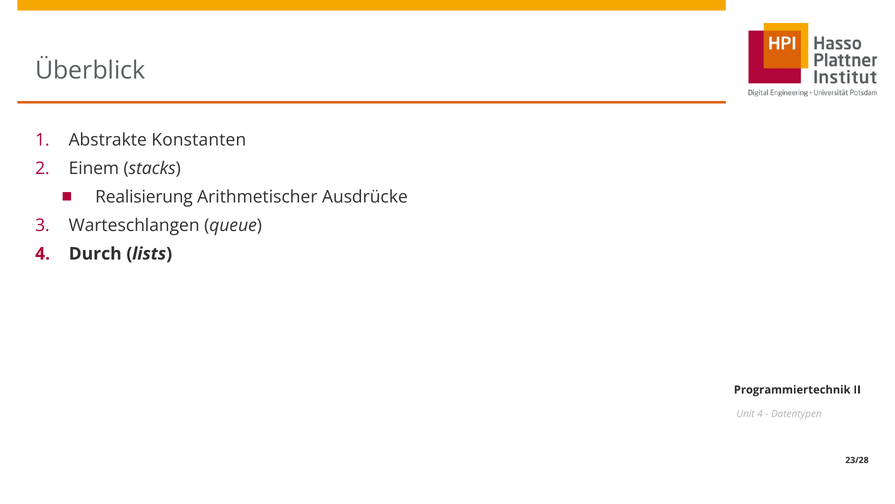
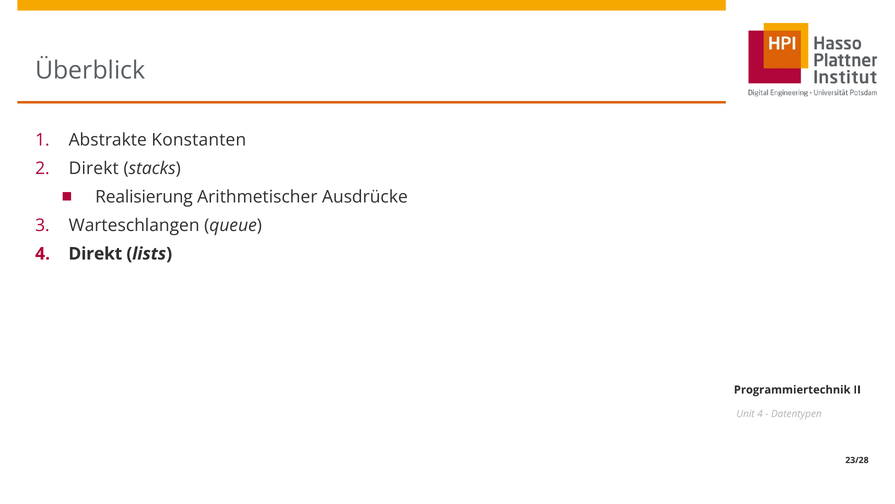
Einem: Einem -> Direkt (94, 168)
Durch: Durch -> Direkt (95, 254)
